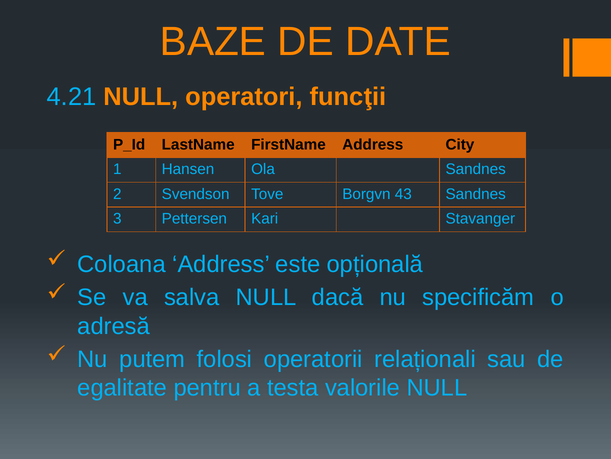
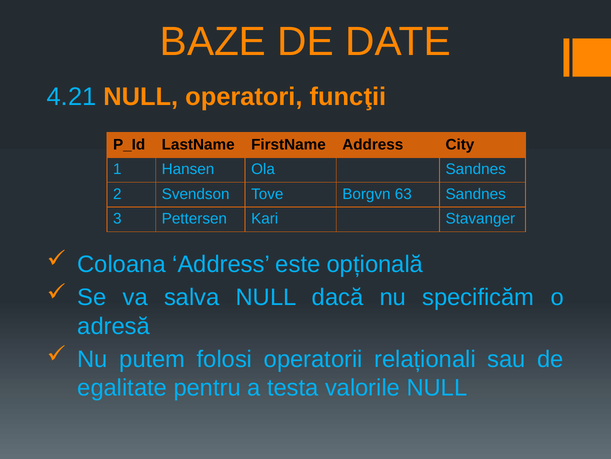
43: 43 -> 63 (403, 194)
